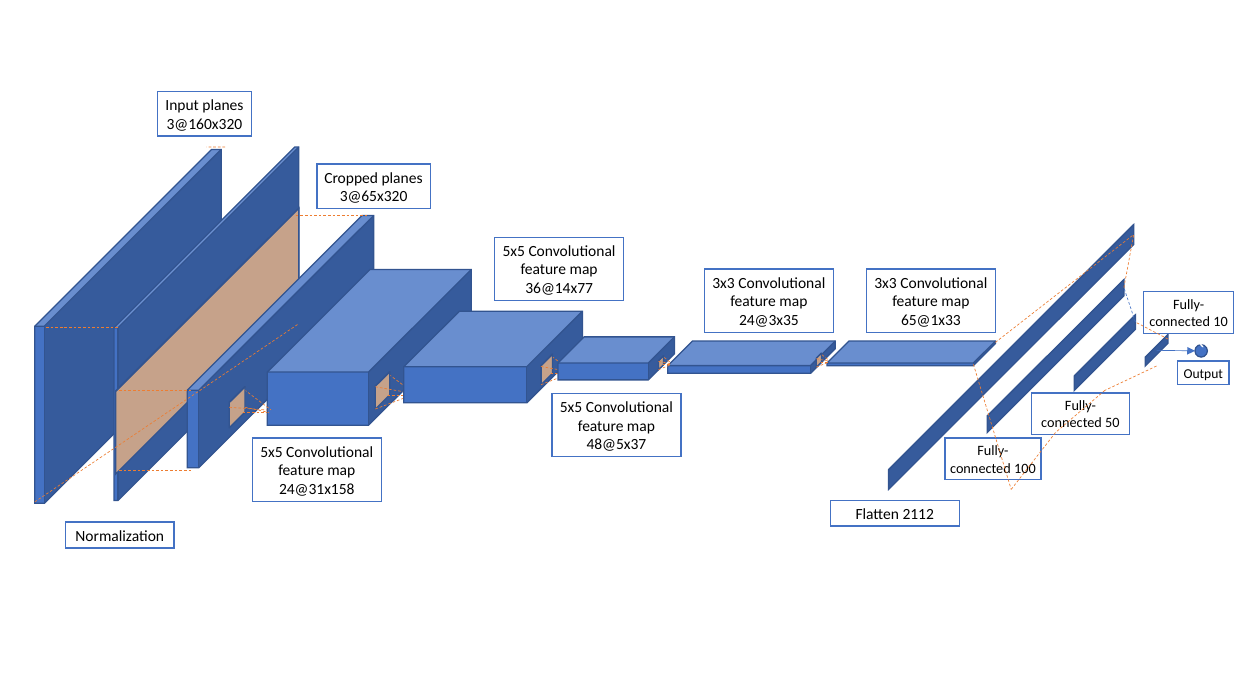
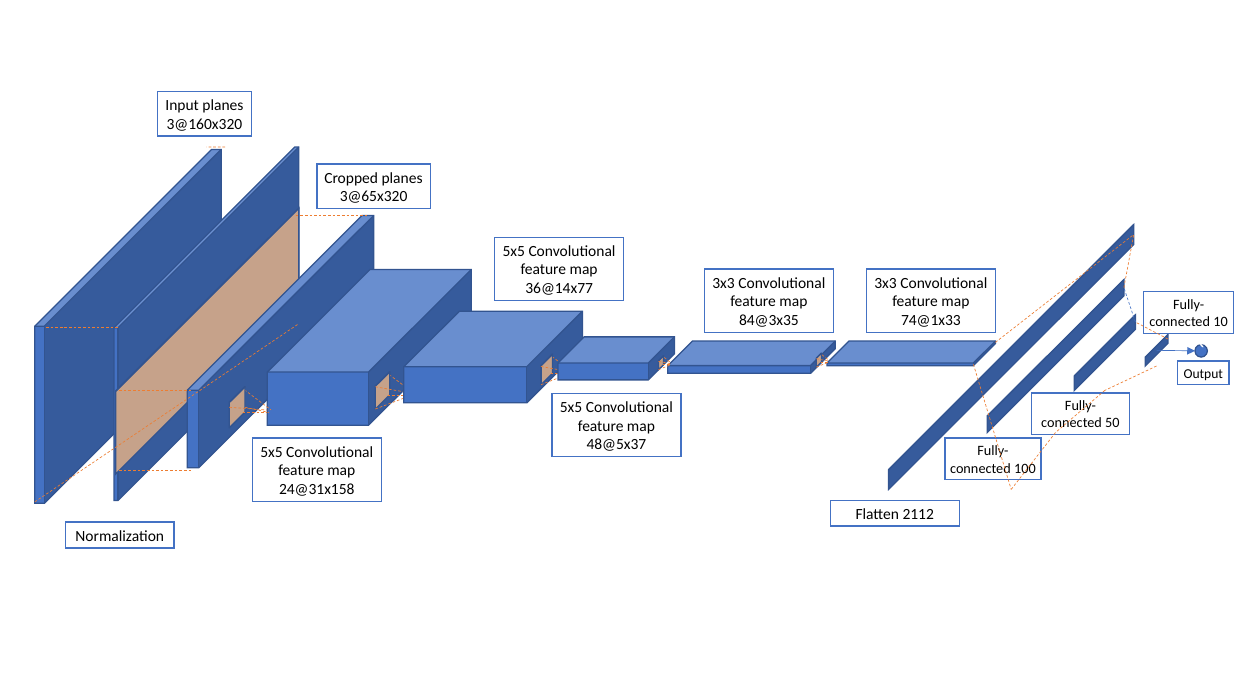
24@3x35: 24@3x35 -> 84@3x35 (769, 321)
65@1x33: 65@1x33 -> 74@1x33 (931, 321)
